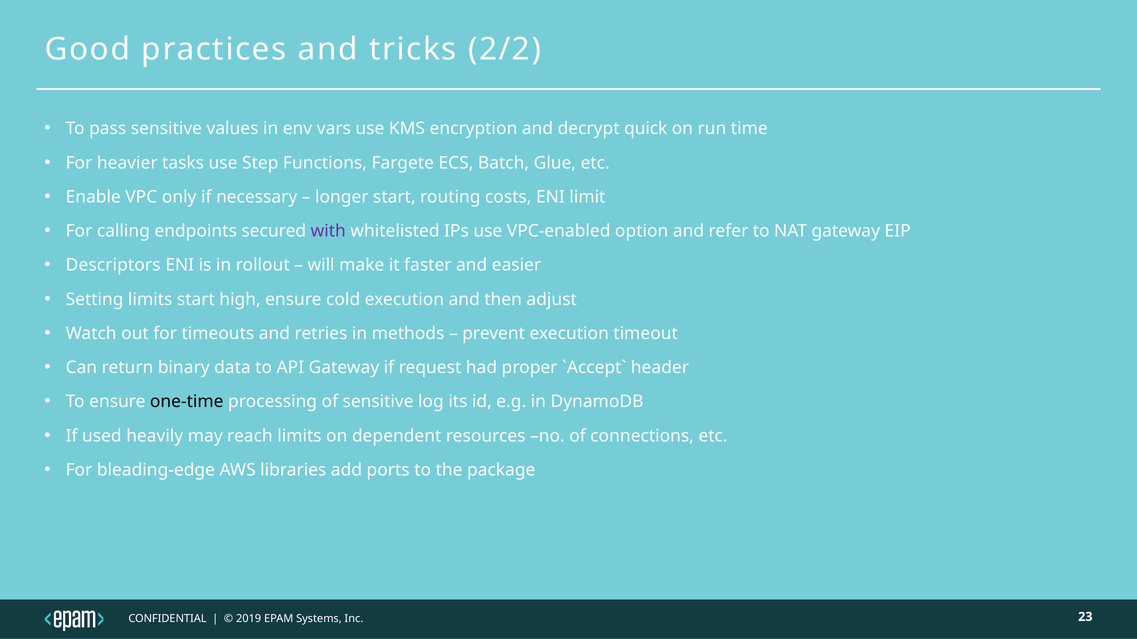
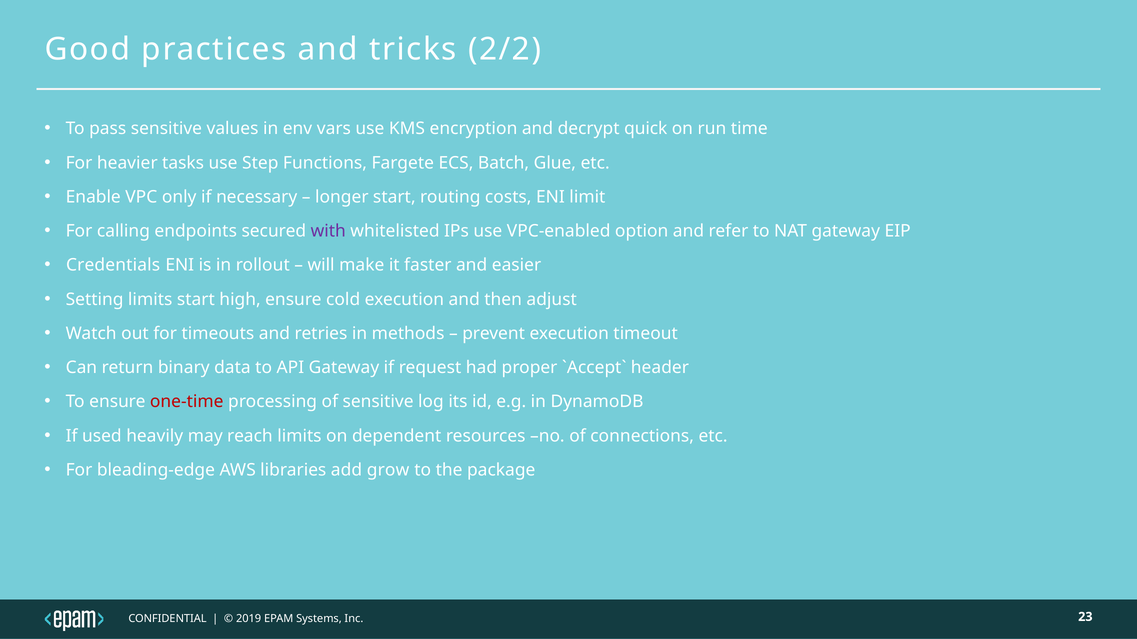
Descriptors: Descriptors -> Credentials (113, 265)
one-time colour: black -> red (187, 402)
ports: ports -> grow (388, 470)
